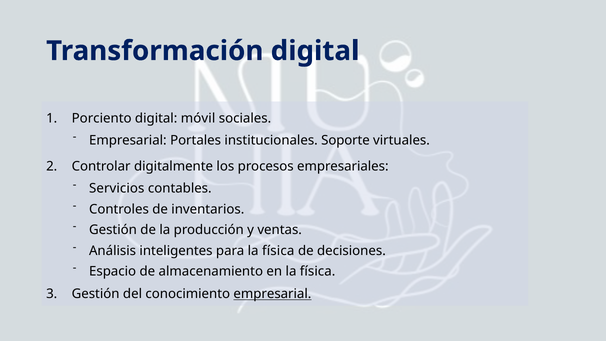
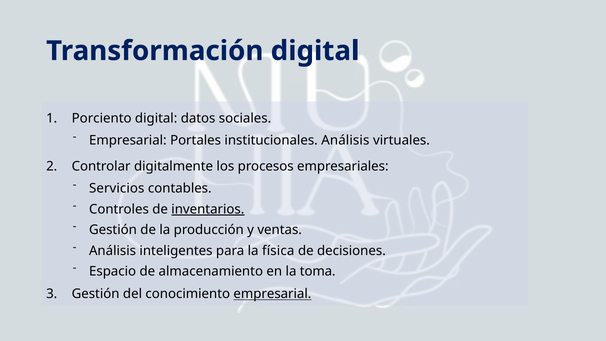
móvil: móvil -> datos (198, 118)
institucionales Soporte: Soporte -> Análisis (345, 141)
inventarios underline: none -> present (208, 209)
en la física: física -> toma (318, 271)
